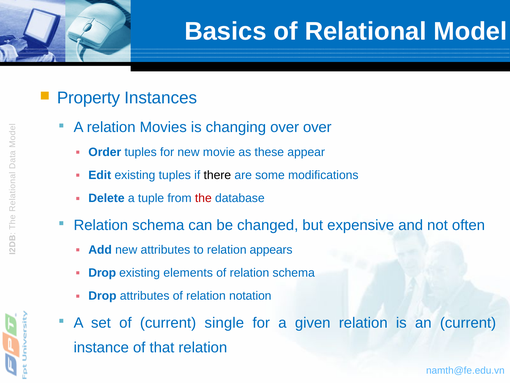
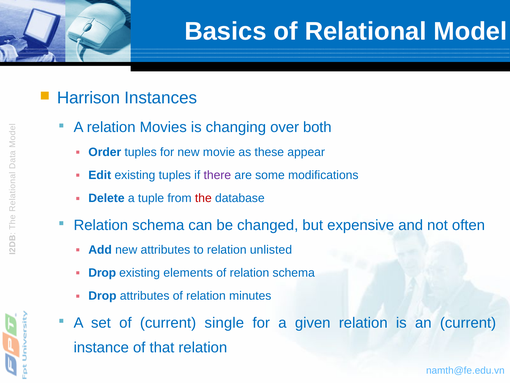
Property: Property -> Harrison (89, 98)
over over: over -> both (317, 127)
there colour: black -> purple (217, 175)
appears: appears -> unlisted (271, 249)
notation: notation -> minutes (250, 296)
